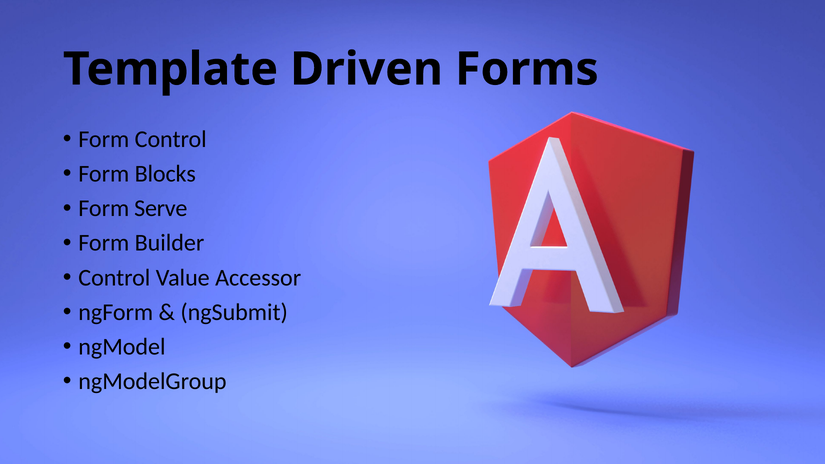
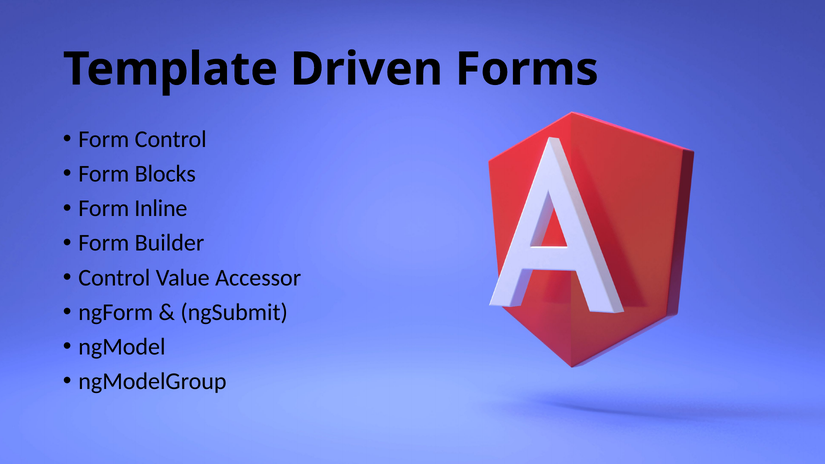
Serve: Serve -> Inline (161, 209)
